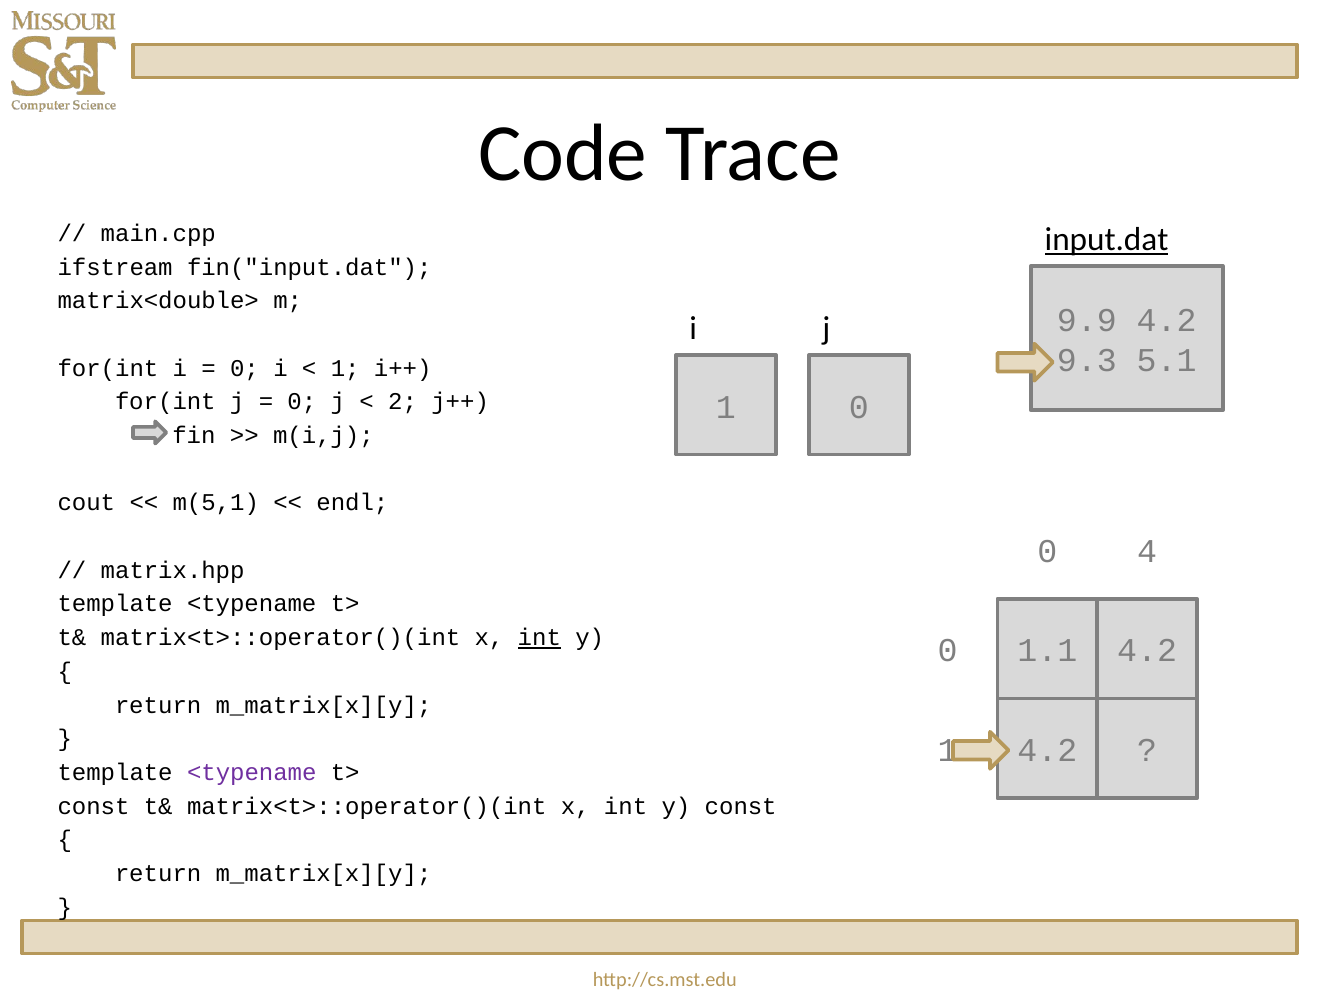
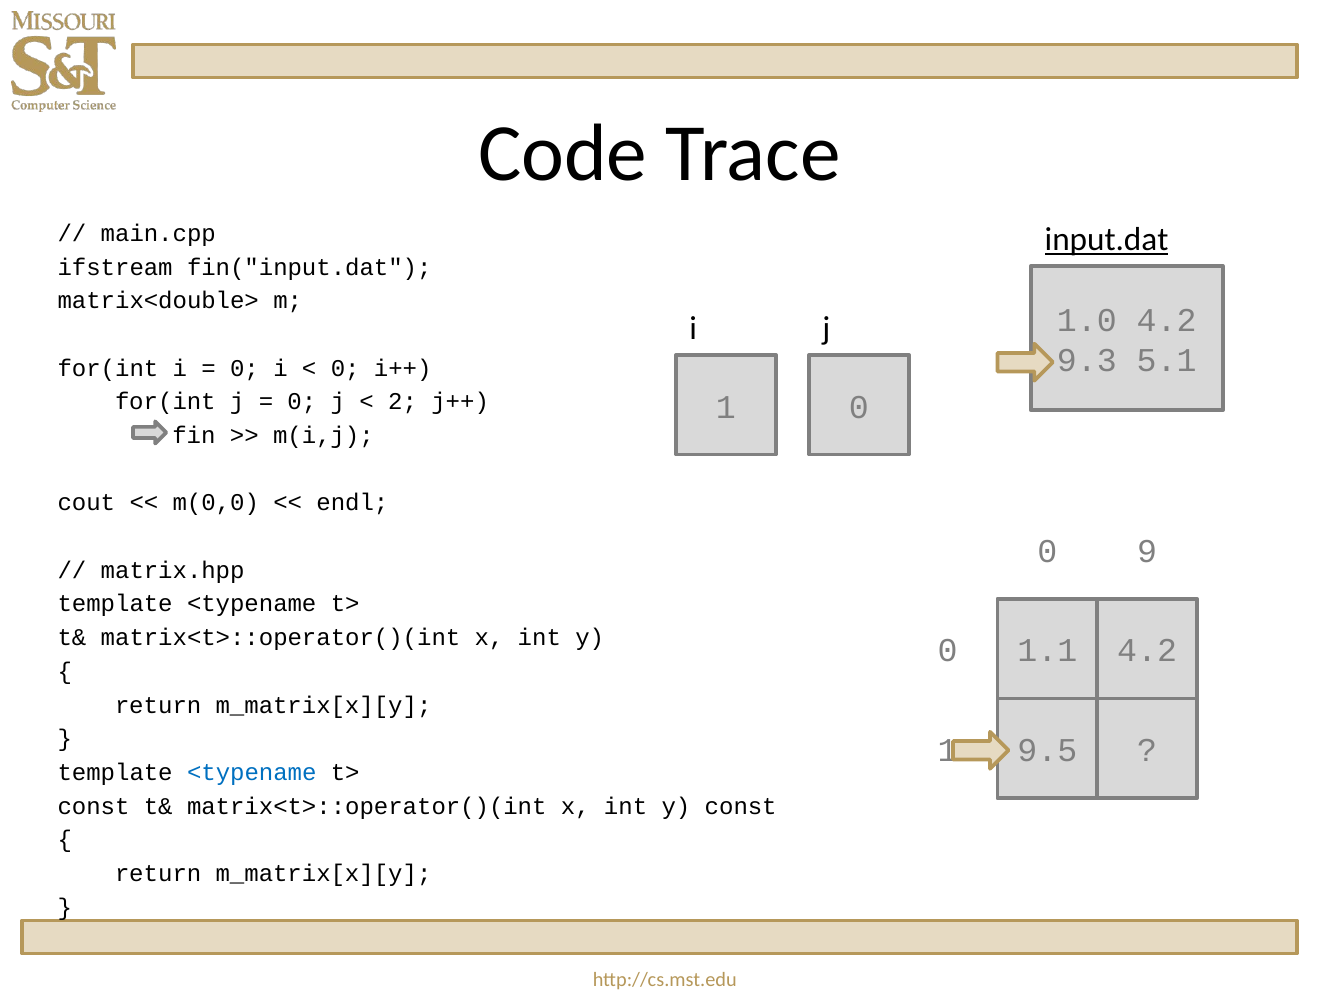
9.9: 9.9 -> 1.0 (1087, 320)
1: 1 -> 0 (345, 368)
m(5,1: m(5,1 -> m(0,0 (216, 503)
4: 4 -> 9 (1147, 551)
int underline: present -> none (539, 637)
4.2: 4.2 -> 9.5 (1047, 750)
<typename colour: purple -> blue (252, 772)
